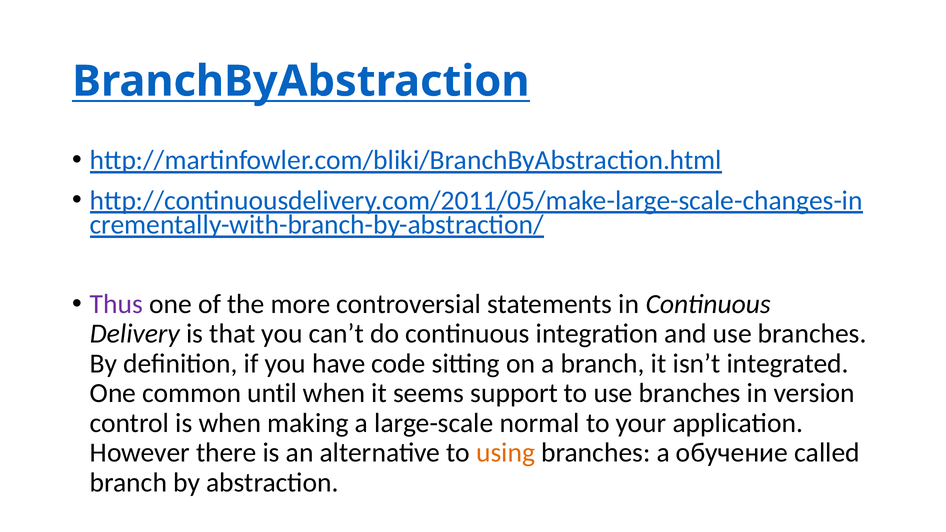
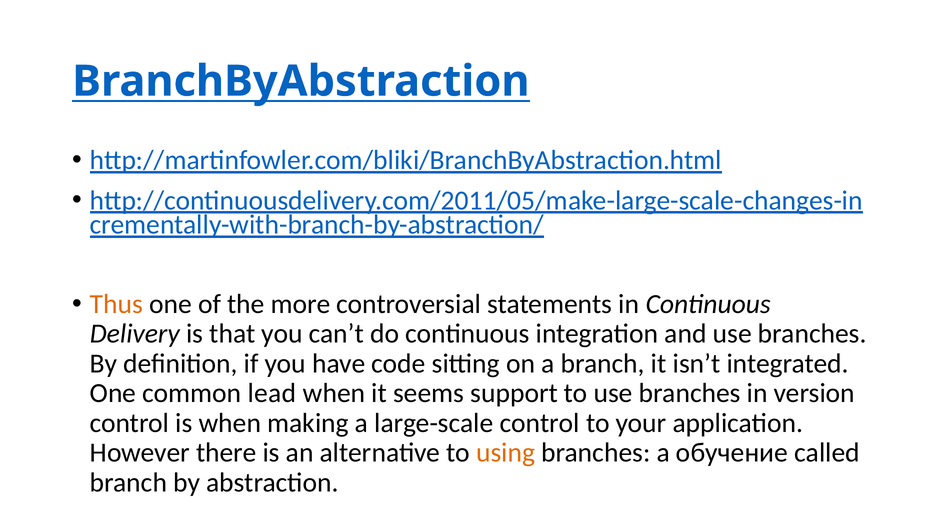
Thus colour: purple -> orange (116, 304)
until: until -> lead (272, 393)
large-scale normal: normal -> control (540, 423)
